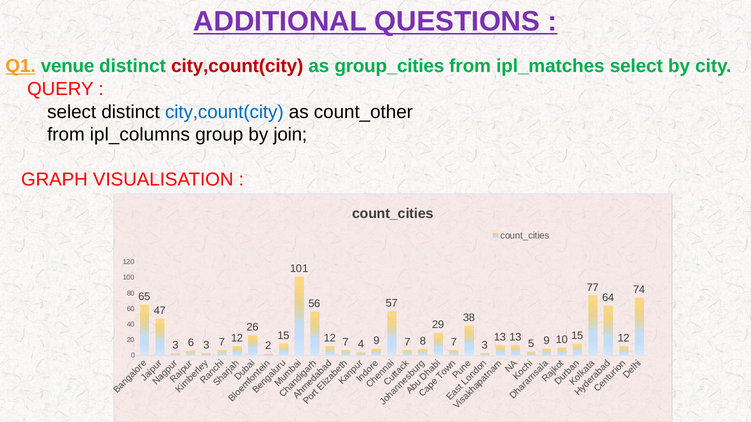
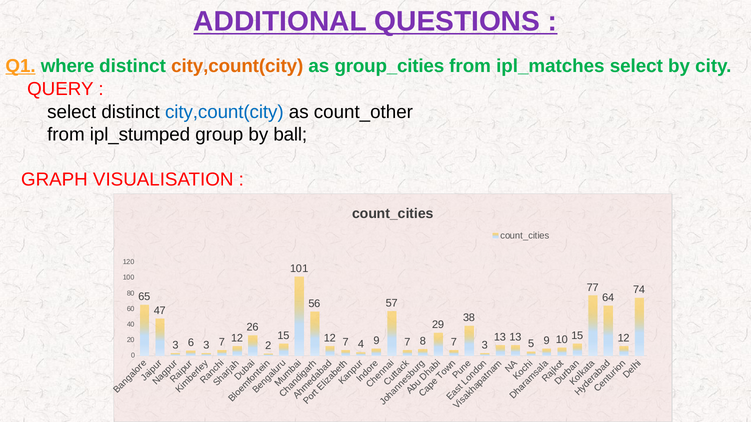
venue: venue -> where (68, 66)
city,count(city colour: red -> orange (237, 66)
ipl_columns: ipl_columns -> ipl_stumped (140, 135)
join: join -> ball (290, 135)
